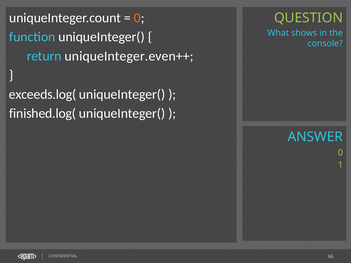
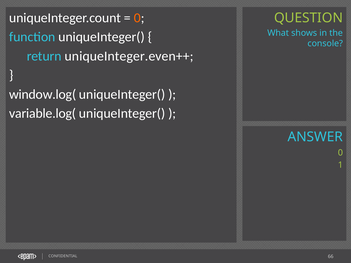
exceeds.log(: exceeds.log( -> window.log( (43, 94)
finished.log(: finished.log( -> variable.log( (43, 114)
